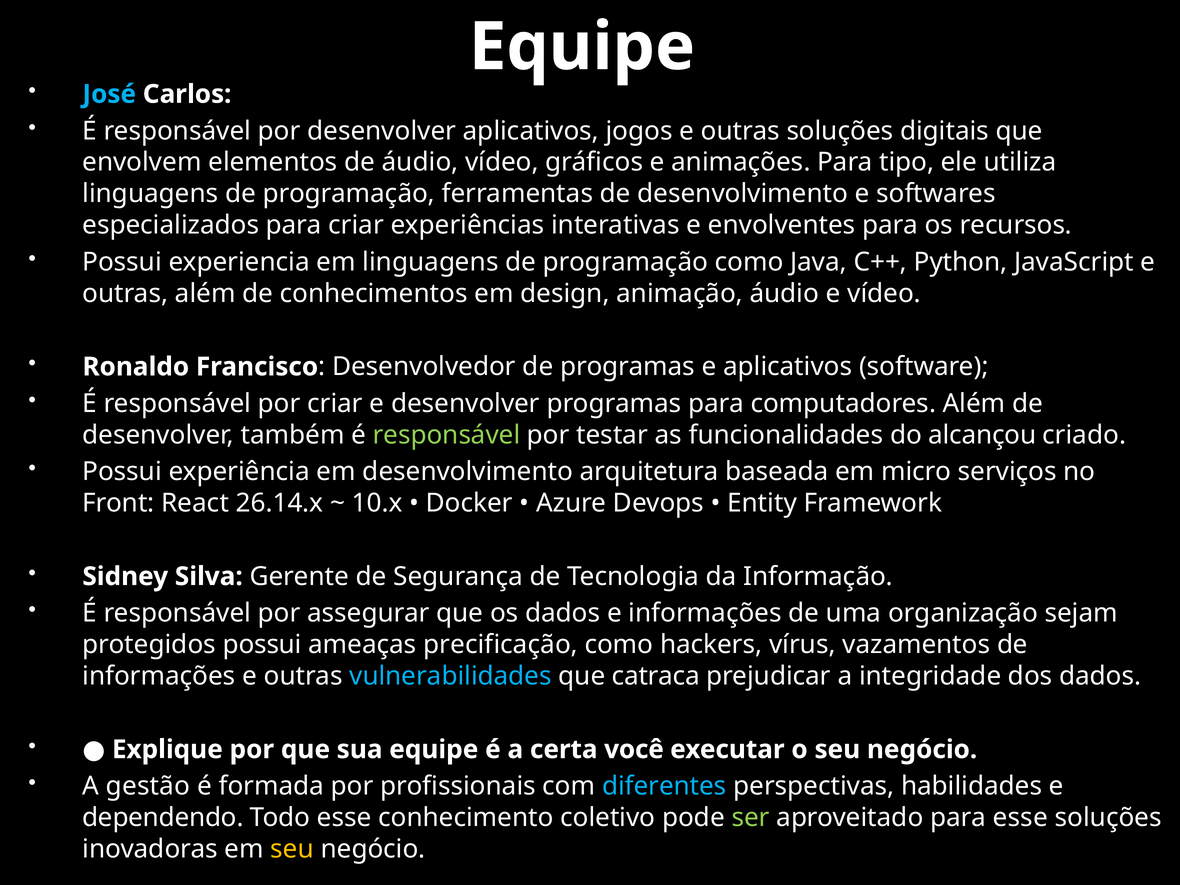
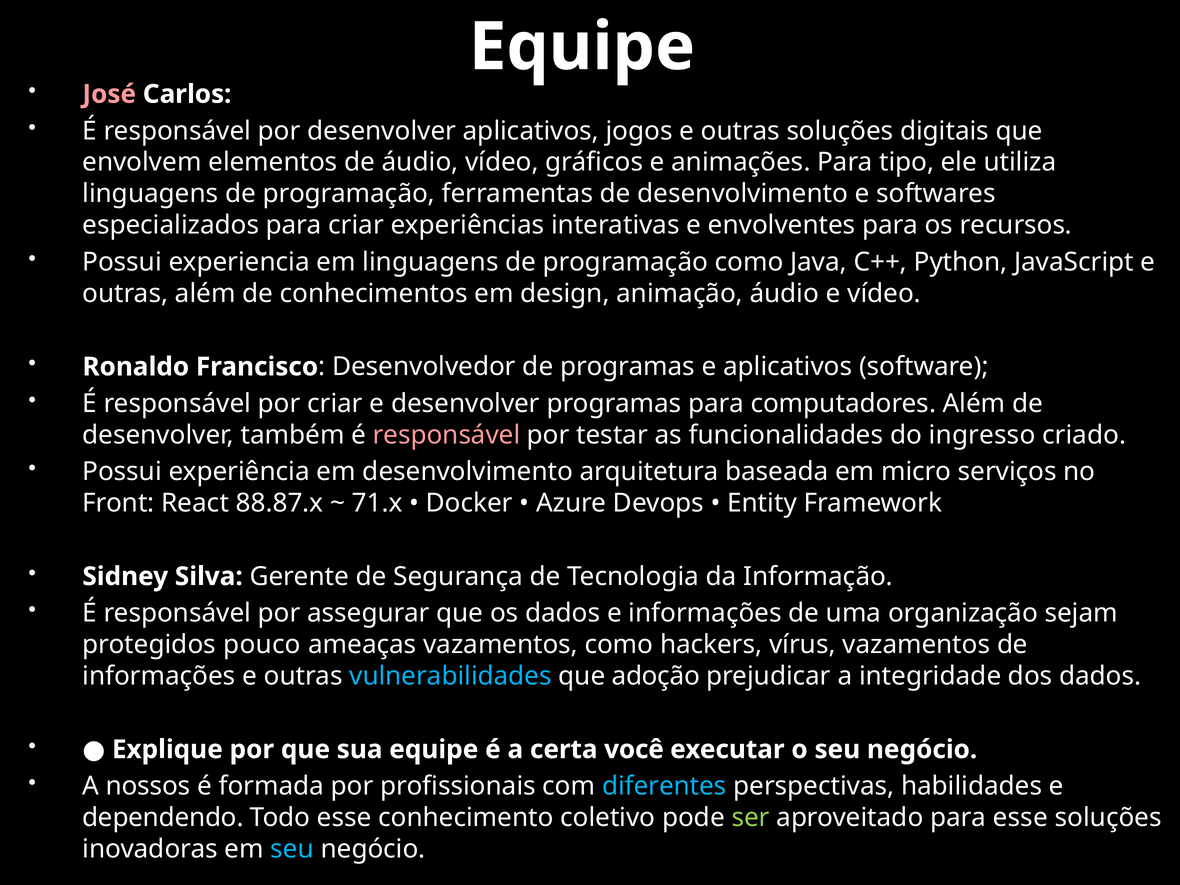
José colour: light blue -> pink (109, 94)
responsável colour: light green -> pink (446, 435)
alcançou: alcançou -> ingresso (982, 435)
26.14.x: 26.14.x -> 88.87.x (279, 503)
10.x: 10.x -> 71.x (377, 503)
protegidos possui: possui -> pouco (262, 645)
ameaças precificação: precificação -> vazamentos (501, 645)
catraca: catraca -> adoção (656, 676)
gestão: gestão -> nossos (148, 786)
seu colour: yellow -> light blue (292, 849)
